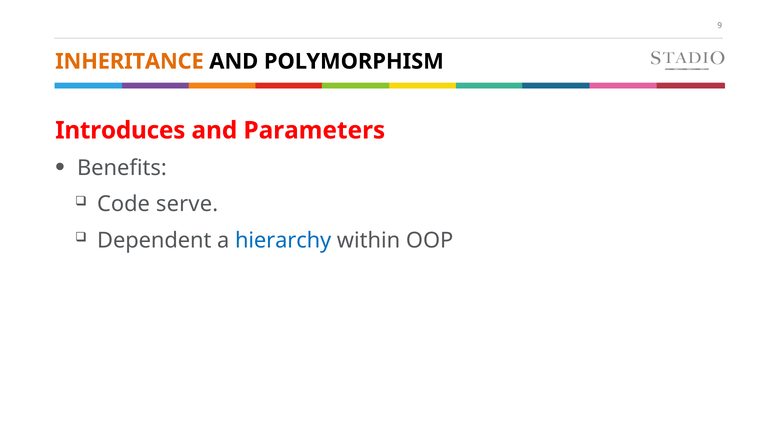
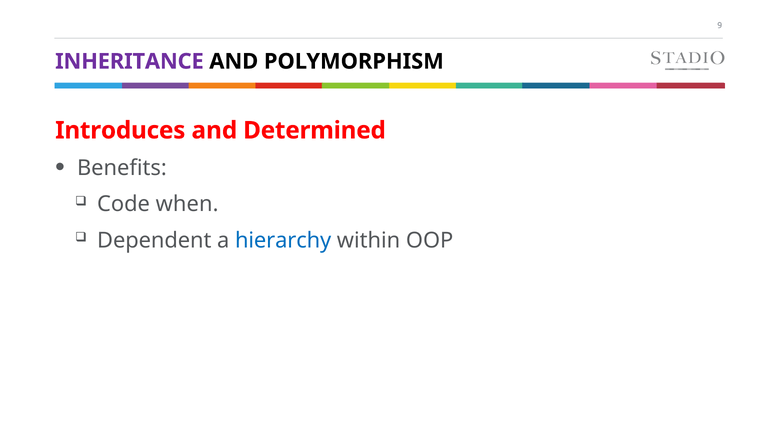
INHERITANCE colour: orange -> purple (129, 61)
Parameters: Parameters -> Determined (315, 130)
serve: serve -> when (187, 204)
